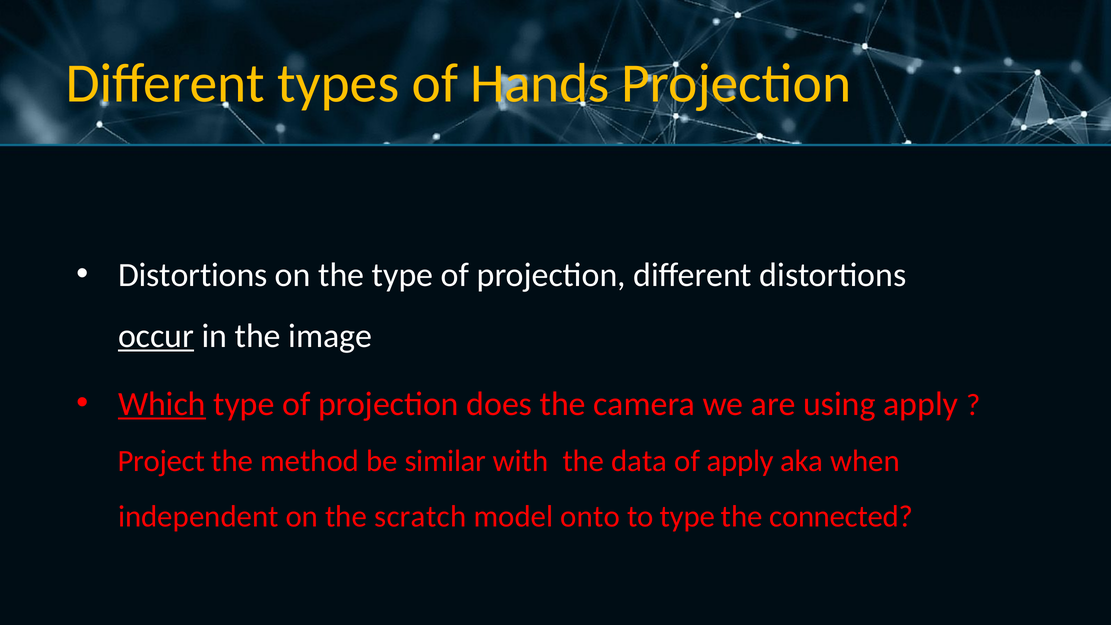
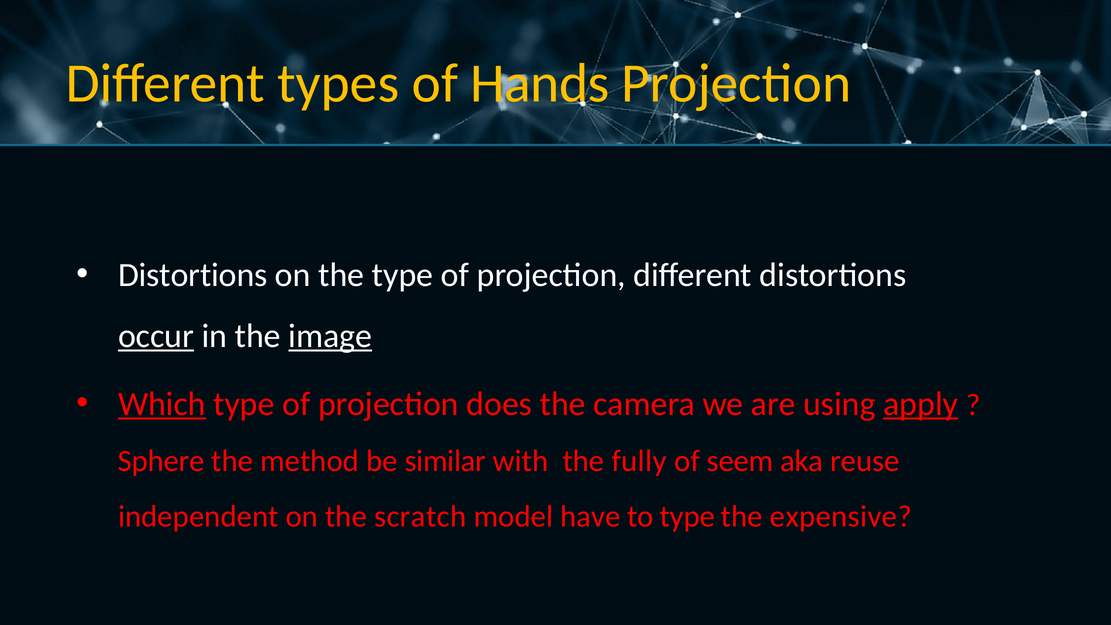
image underline: none -> present (330, 336)
apply underline: none -> present (921, 404)
Project: Project -> Sphere (161, 461)
data: data -> fully (639, 461)
of apply: apply -> seem (740, 461)
when: when -> reuse (865, 461)
onto: onto -> have (590, 517)
connected: connected -> expensive (841, 517)
